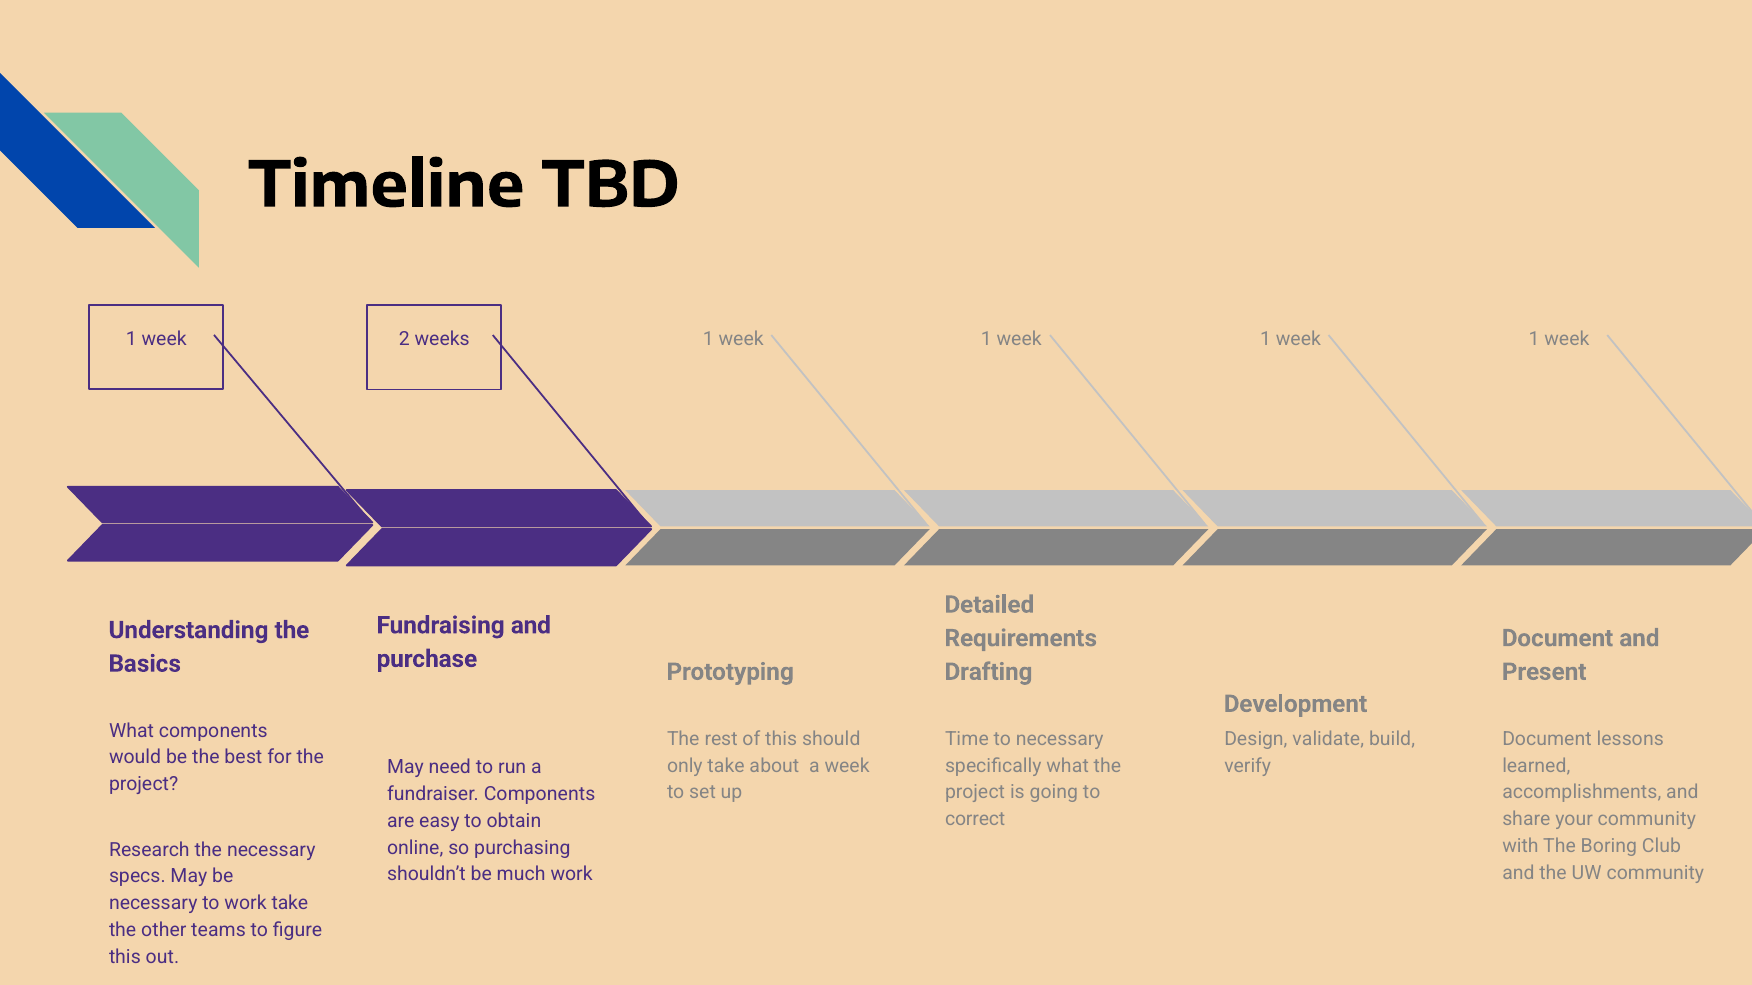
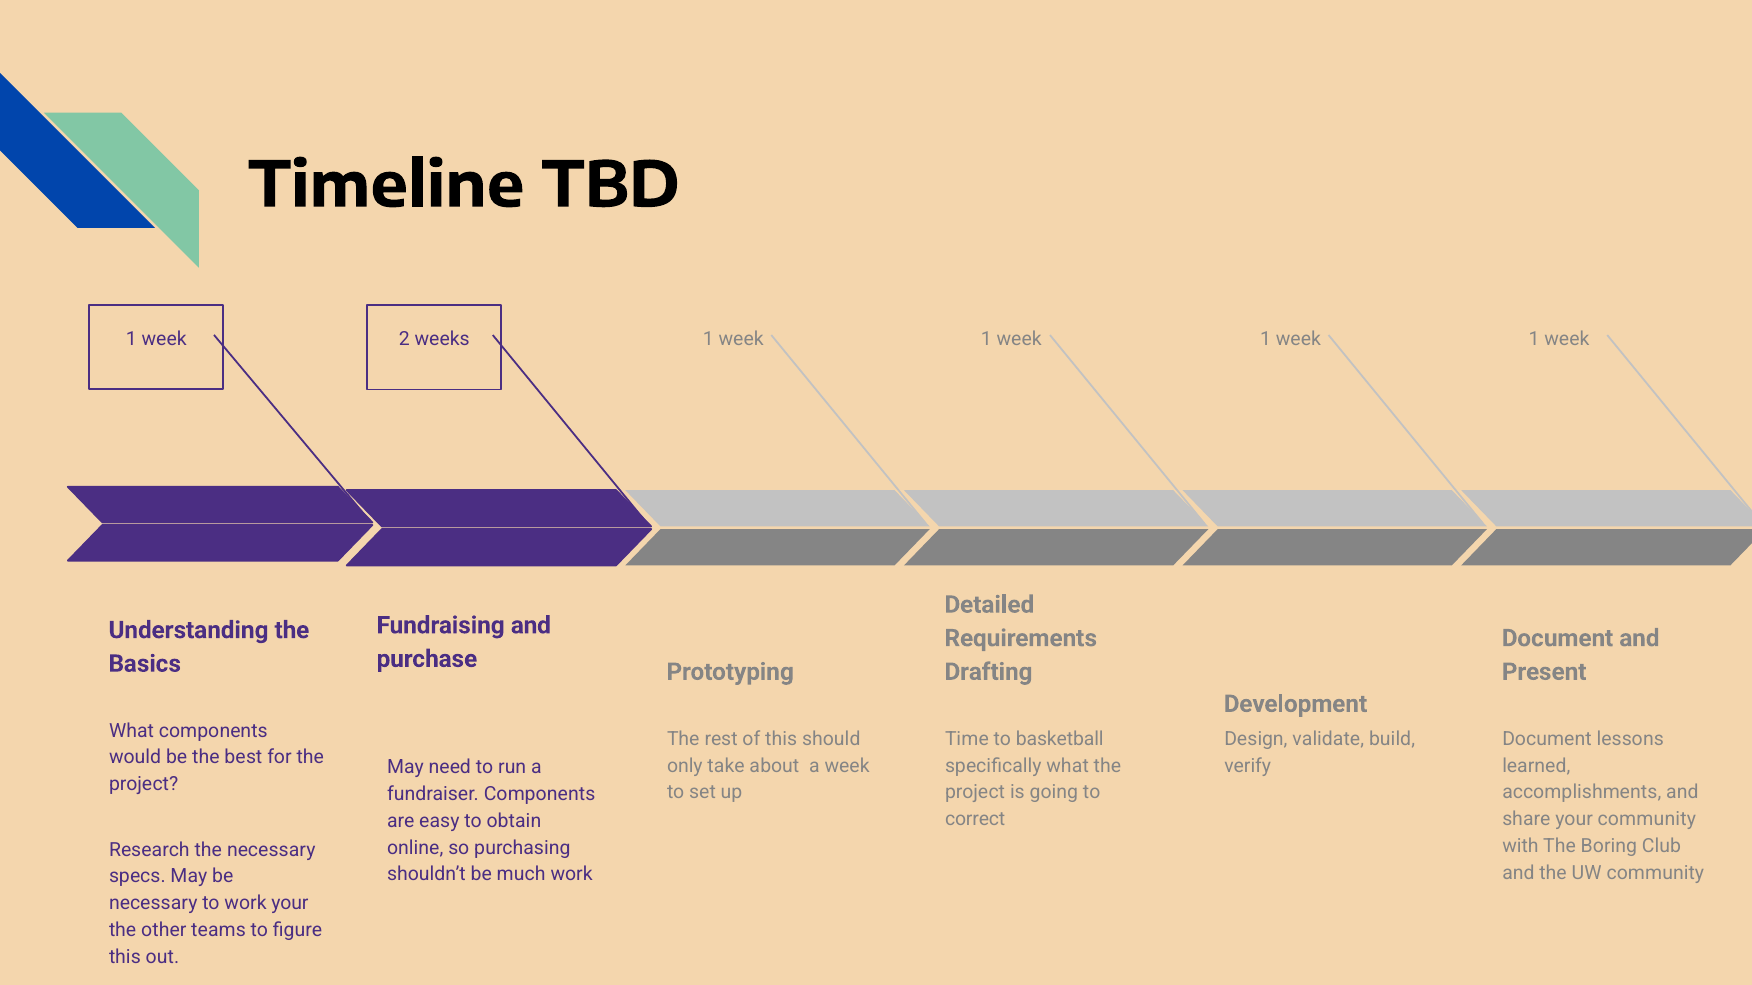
to necessary: necessary -> basketball (1060, 739)
work take: take -> your (290, 904)
